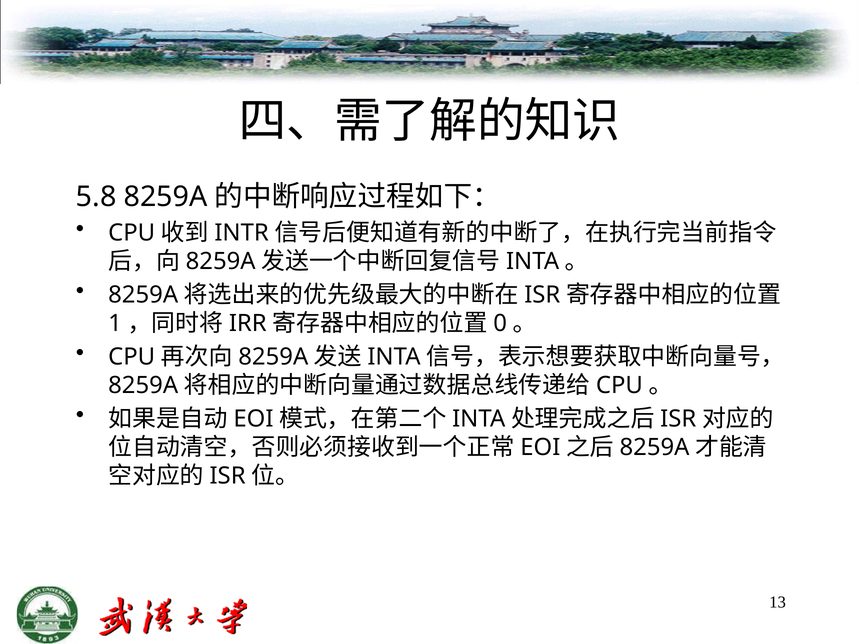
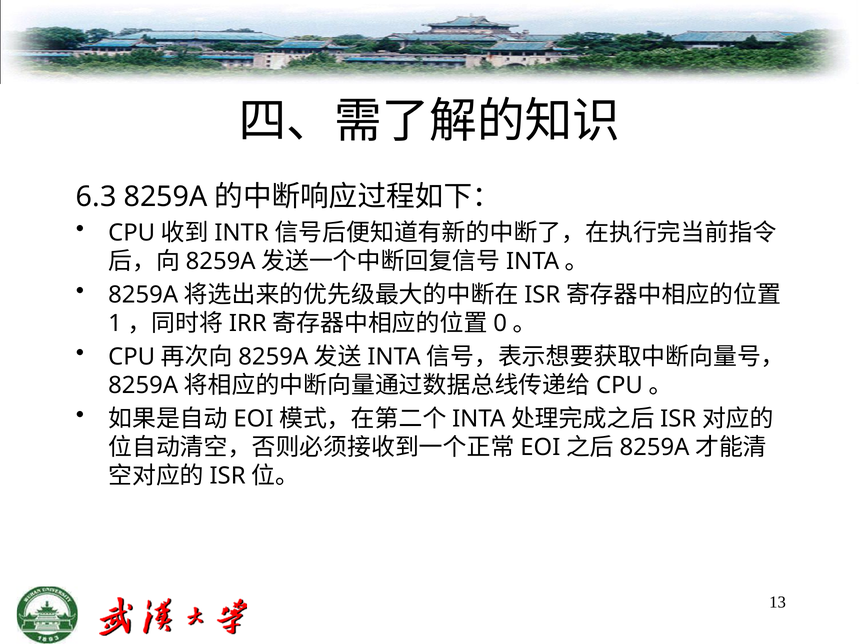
5.8: 5.8 -> 6.3 (96, 197)
